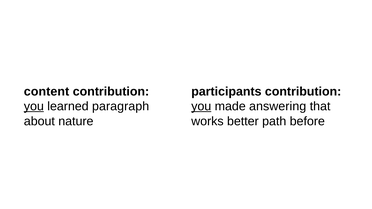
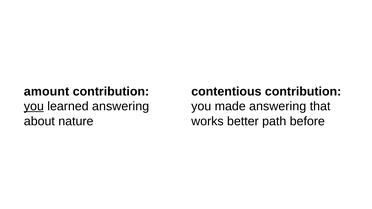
content: content -> amount (47, 92)
participants: participants -> contentious (226, 92)
learned paragraph: paragraph -> answering (121, 107)
you underline: present -> none (201, 107)
